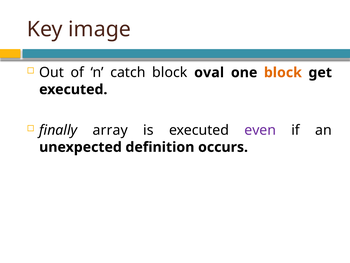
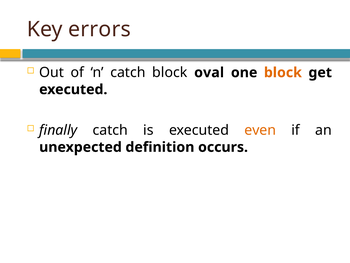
image: image -> errors (100, 29)
finally array: array -> catch (110, 130)
even colour: purple -> orange (260, 130)
